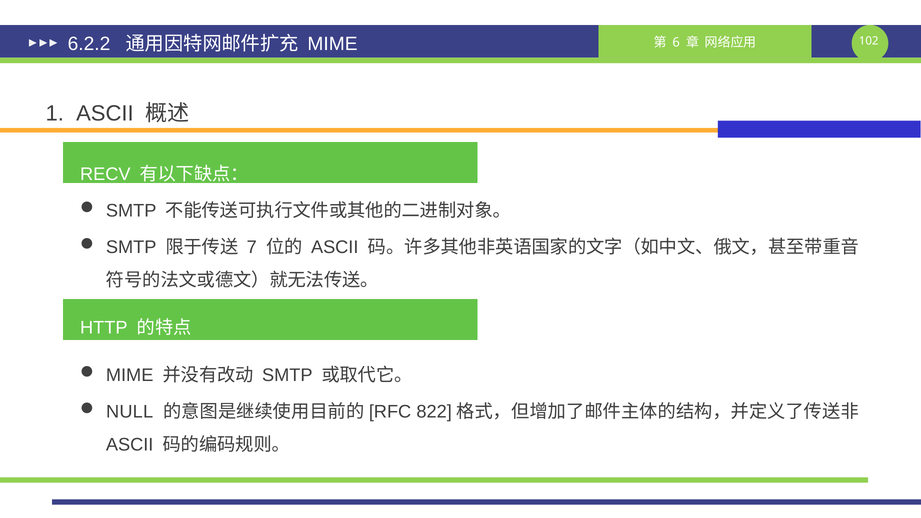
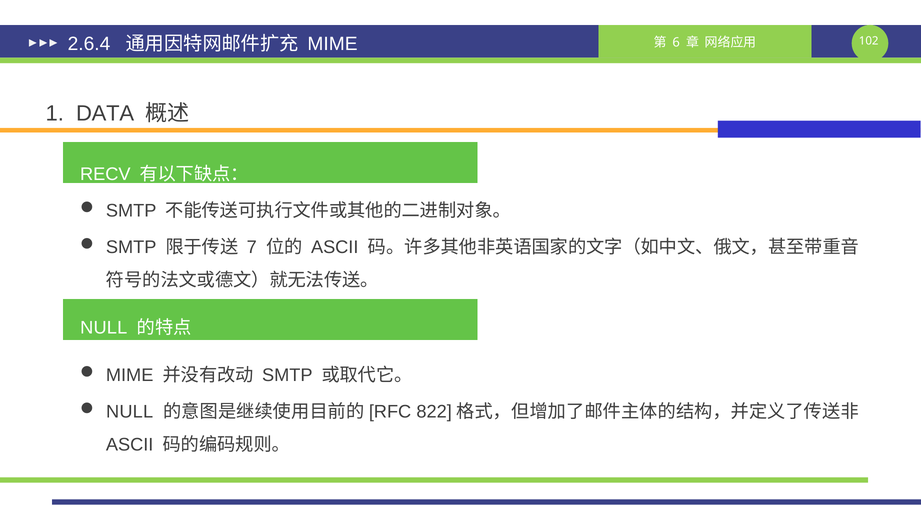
6.2.2: 6.2.2 -> 2.6.4 (89, 44)
1 ASCII: ASCII -> DATA (105, 113)
HTTP: HTTP -> NULL (104, 328)
